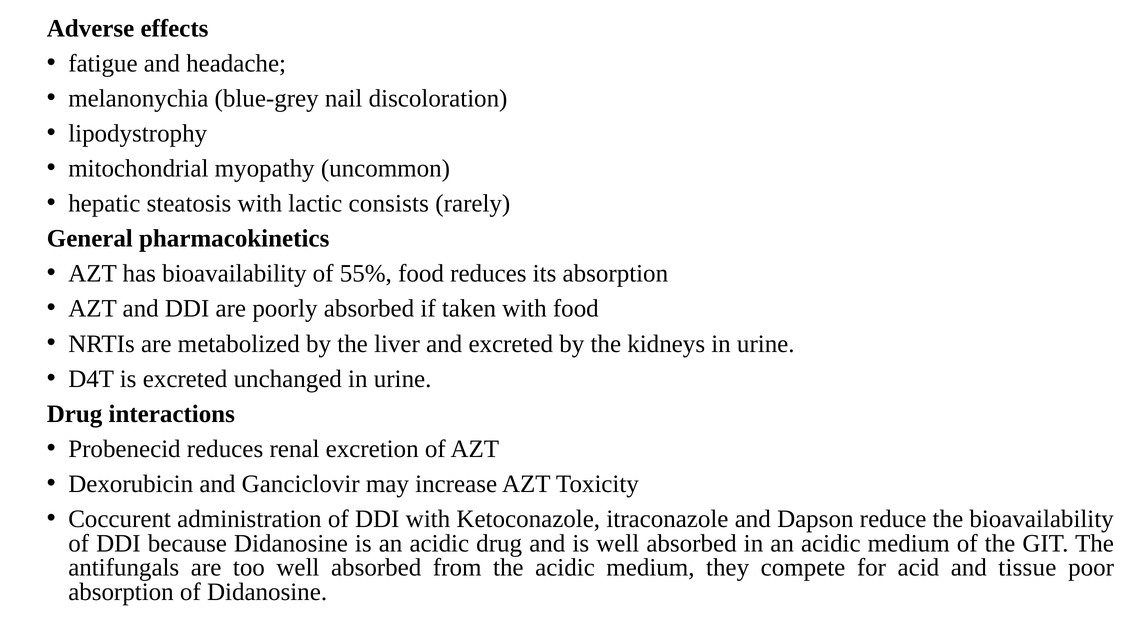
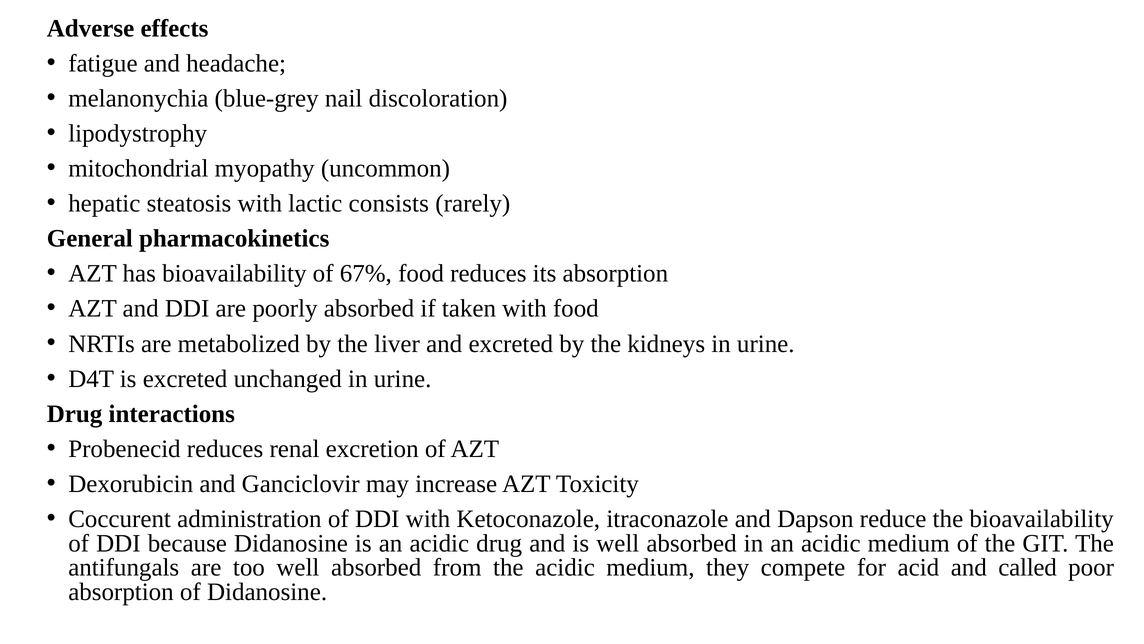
55%: 55% -> 67% (366, 273)
tissue: tissue -> called (1028, 567)
